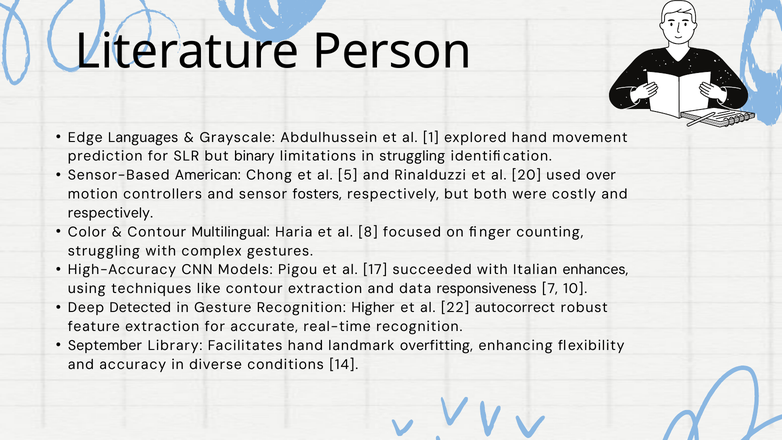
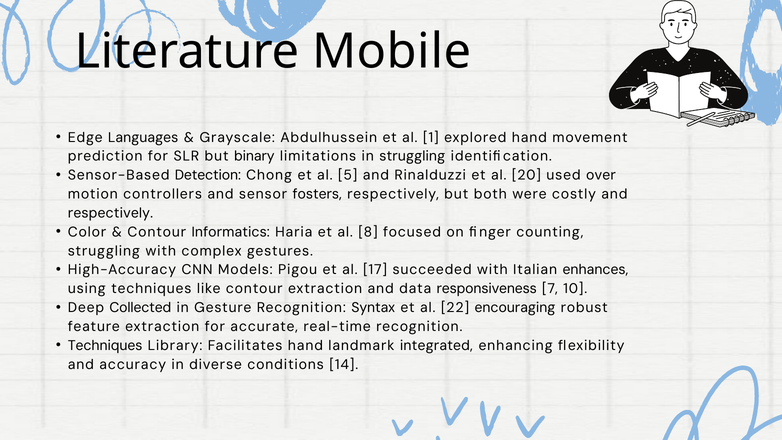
Person: Person -> Mobile (392, 51)
American: American -> Detection (208, 175)
Multilingual: Multilingual -> Informatics (231, 232)
Detected: Detected -> Collected (140, 308)
Higher: Higher -> Syntax (373, 308)
autocorrect: autocorrect -> encouraging (515, 308)
September: September -> Techniques (105, 345)
overfitting: overfitting -> integrated (436, 345)
